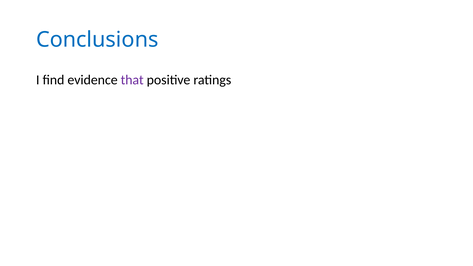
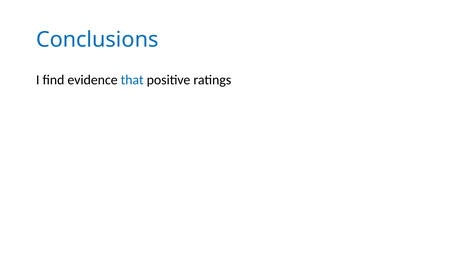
that colour: purple -> blue (132, 80)
